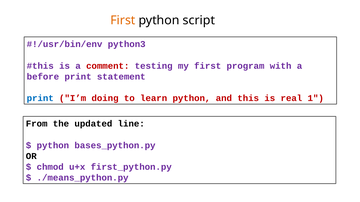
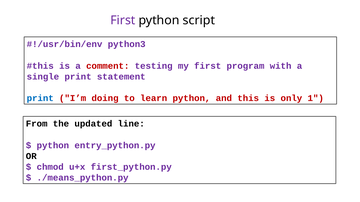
First colour: orange -> purple (123, 20)
before: before -> single (43, 77)
real: real -> only (291, 98)
bases_python.py: bases_python.py -> entry_python.py (115, 146)
